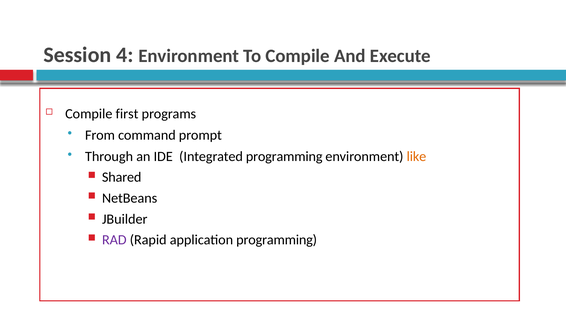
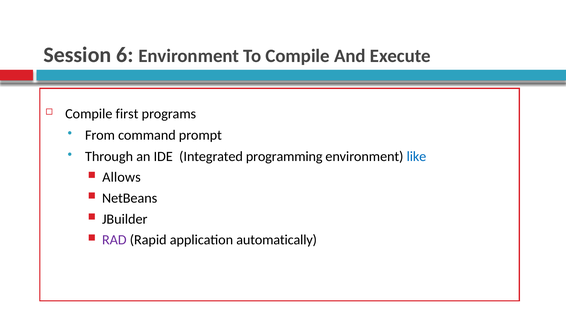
4: 4 -> 6 (125, 55)
like colour: orange -> blue (416, 157)
Shared: Shared -> Allows (122, 177)
application programming: programming -> automatically (277, 240)
